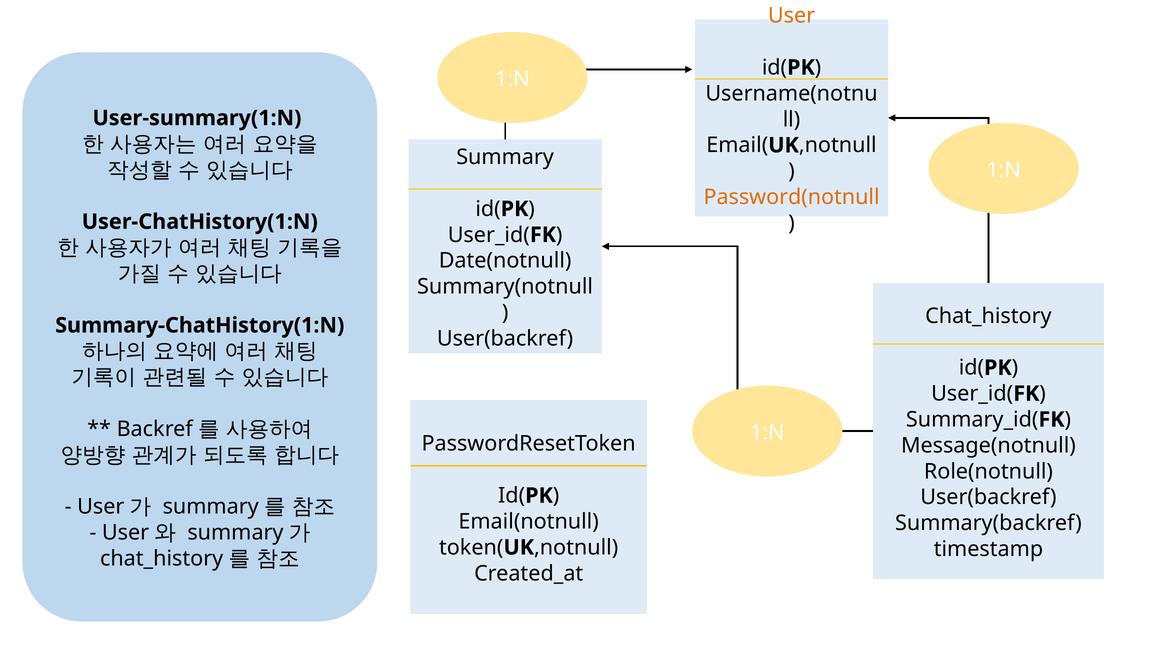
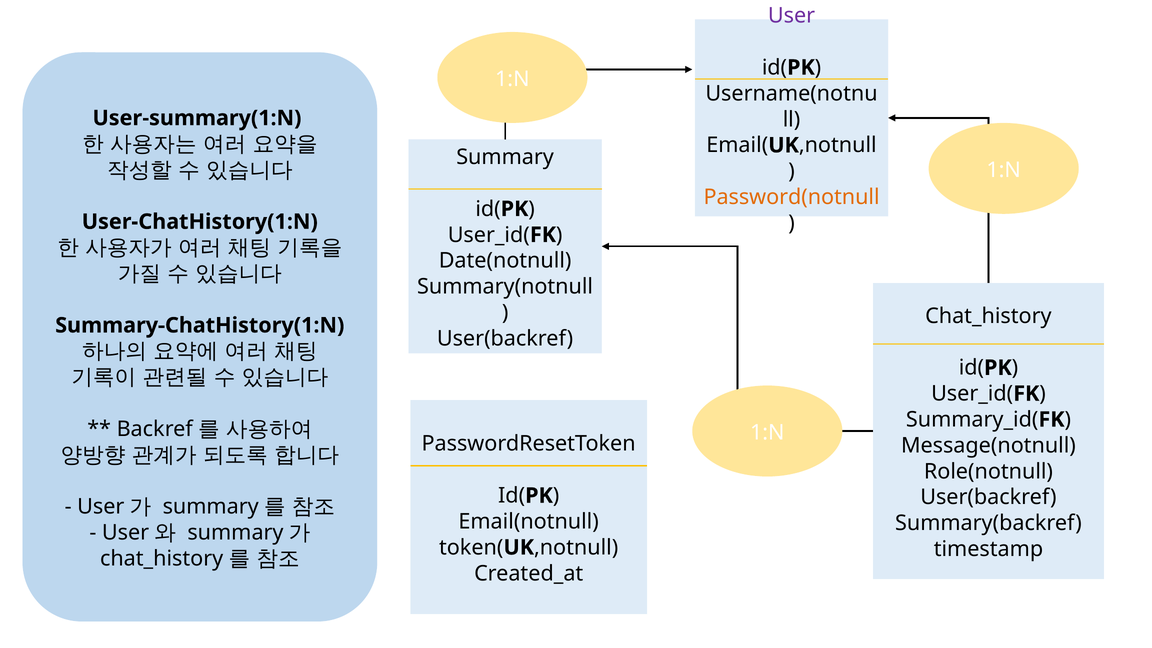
User colour: orange -> purple (792, 16)
